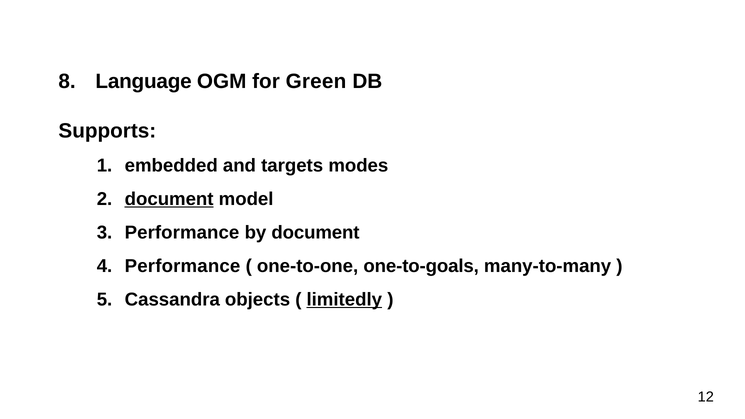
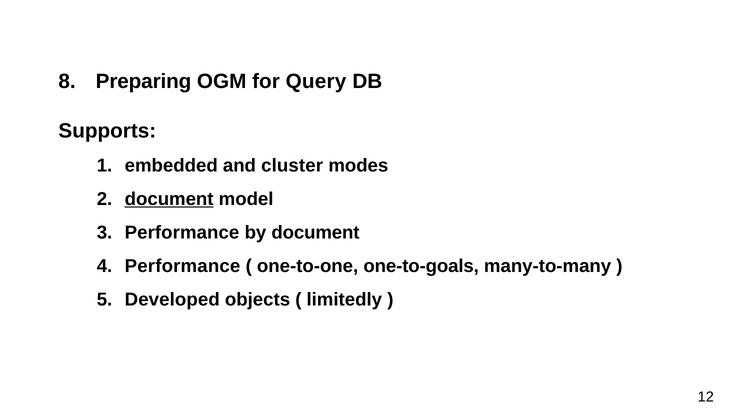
Language: Language -> Preparing (144, 81)
Green: Green -> Query (316, 81)
targets: targets -> cluster (292, 166)
Cassandra: Cassandra -> Developed (172, 300)
limitedly underline: present -> none (344, 300)
